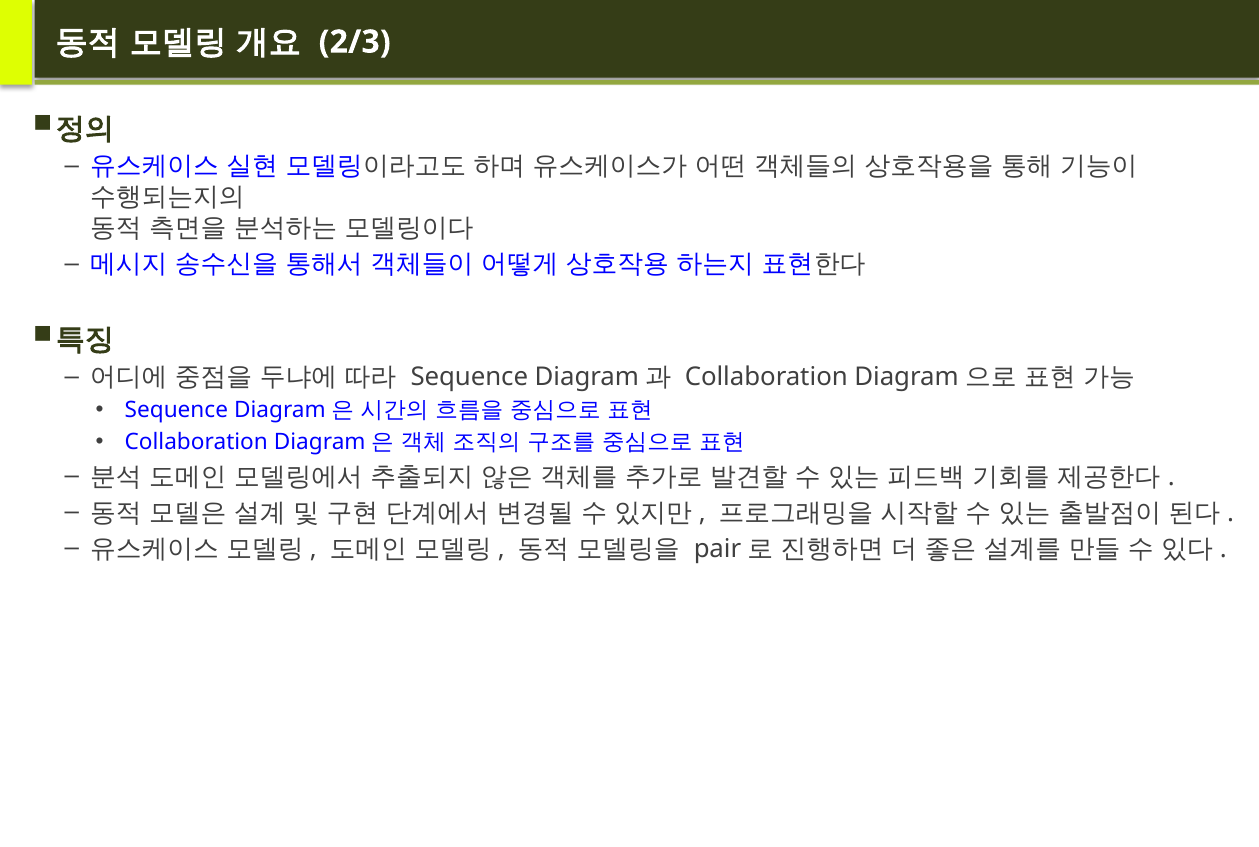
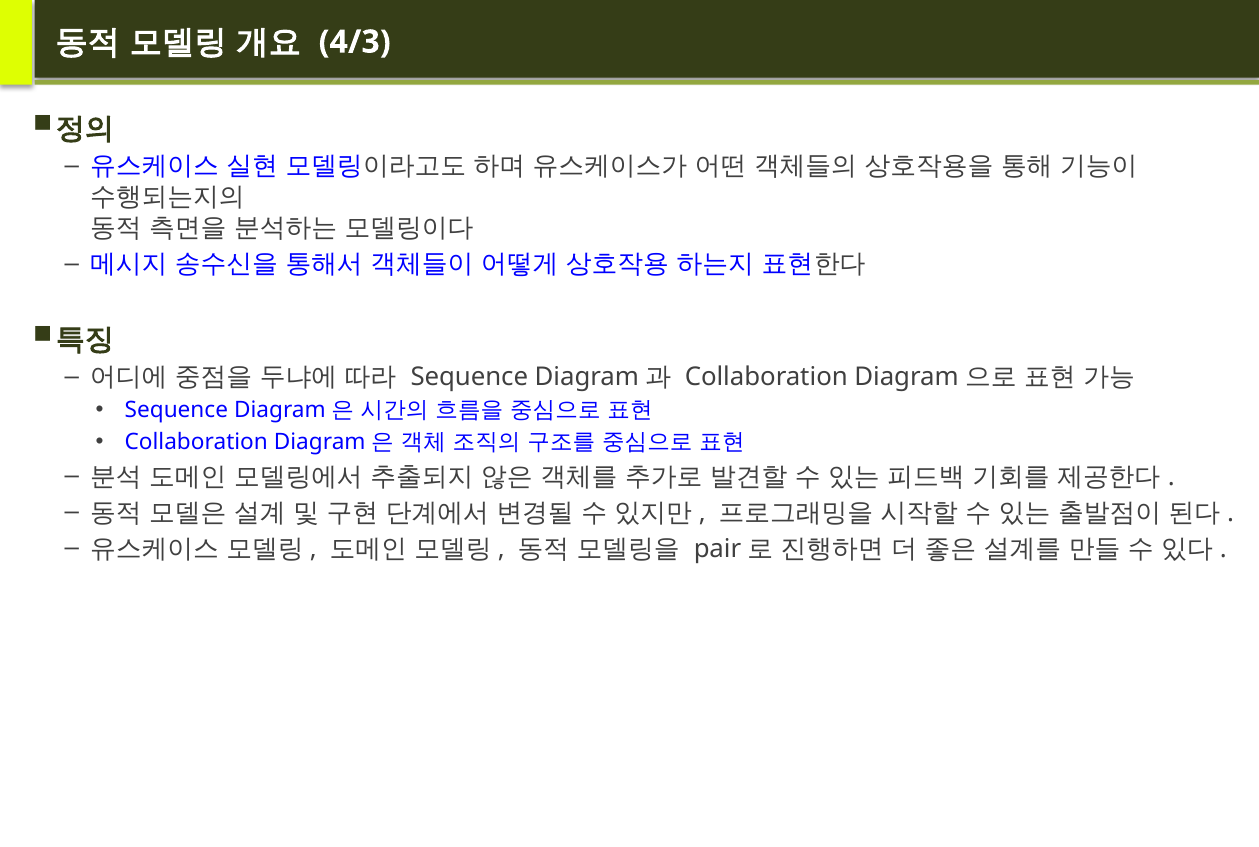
2/3: 2/3 -> 4/3 (355, 42)
